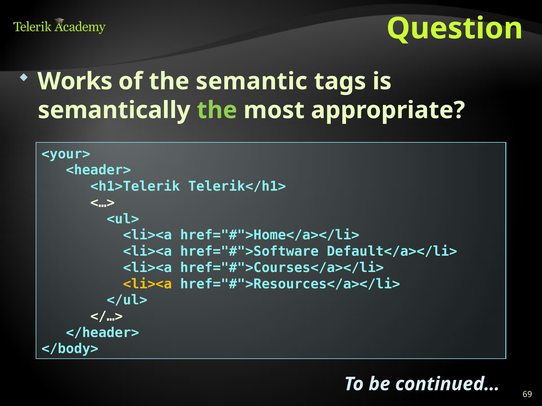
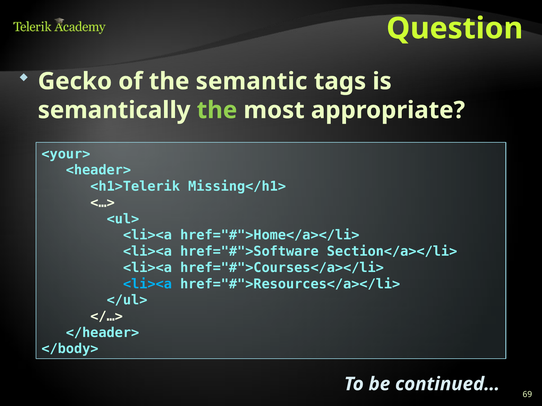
Works: Works -> Gecko (75, 81)
Telerik</h1>: Telerik</h1> -> Missing</h1> (237, 187)
Default</a></li>: Default</a></li> -> Section</a></li> (392, 252)
<li><a colour: yellow -> light blue (147, 284)
